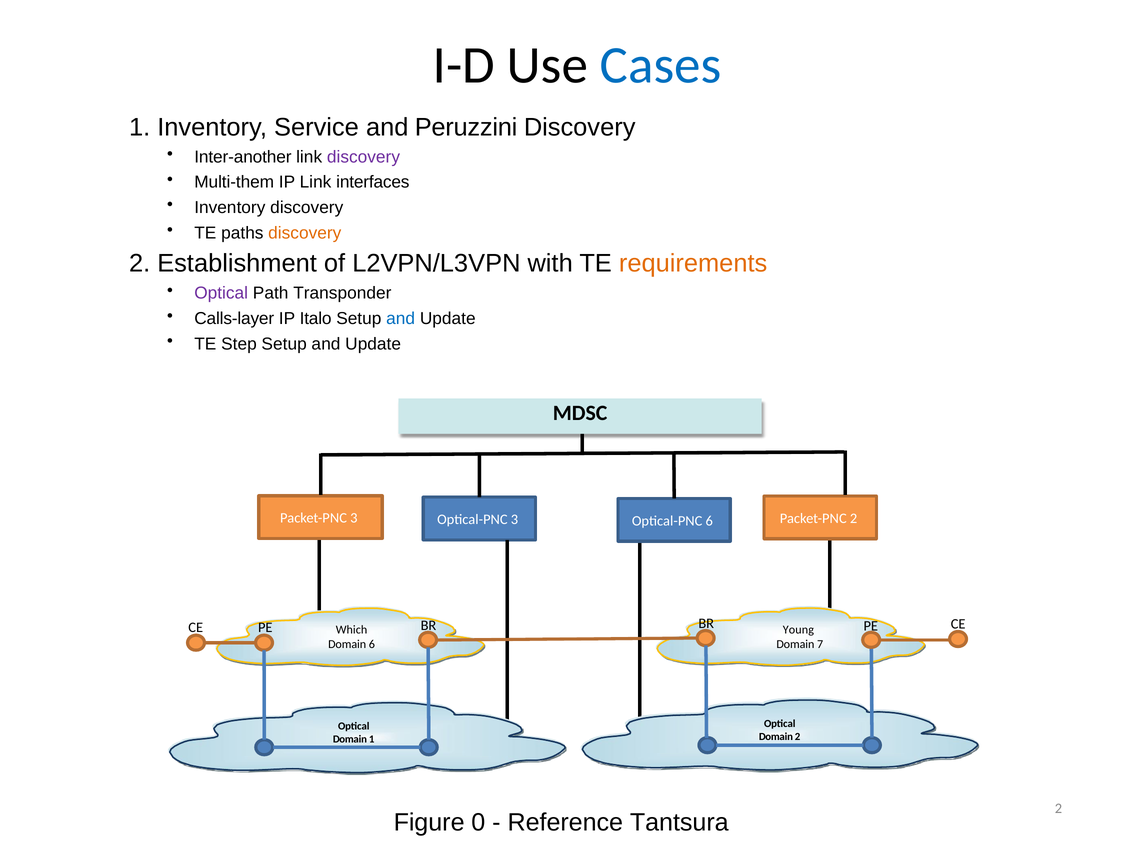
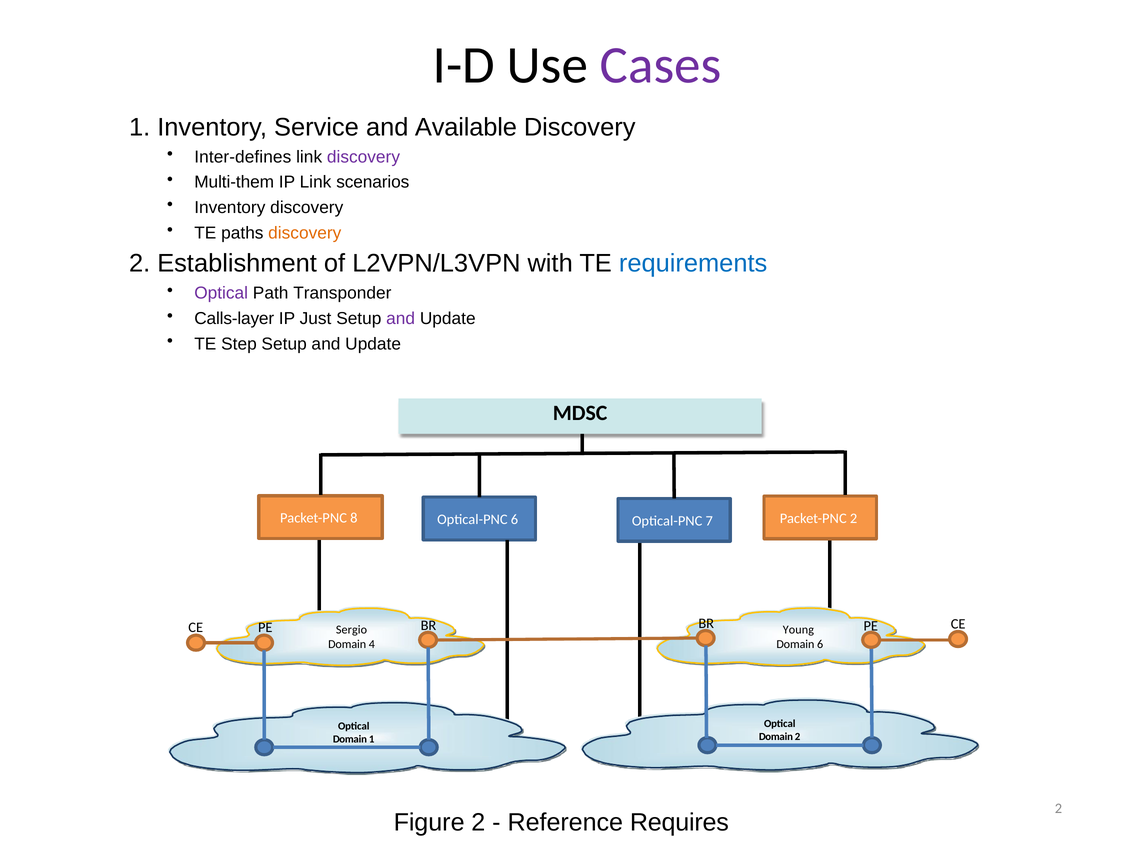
Cases colour: blue -> purple (661, 65)
Peruzzini: Peruzzini -> Available (466, 127)
Inter-another: Inter-another -> Inter-defines (243, 157)
interfaces: interfaces -> scenarios (373, 182)
requirements colour: orange -> blue (693, 264)
Italo: Italo -> Just (316, 319)
and colour: blue -> purple (401, 319)
Packet-PNC 3: 3 -> 8 (354, 518)
Optical-PNC 3: 3 -> 6 (515, 520)
Optical-PNC 6: 6 -> 7 (709, 521)
Which: Which -> Sergio (352, 630)
Domain 7: 7 -> 6 (820, 645)
Domain 6: 6 -> 4 (372, 645)
Figure 0: 0 -> 2 (478, 823)
Tantsura: Tantsura -> Requires (679, 823)
